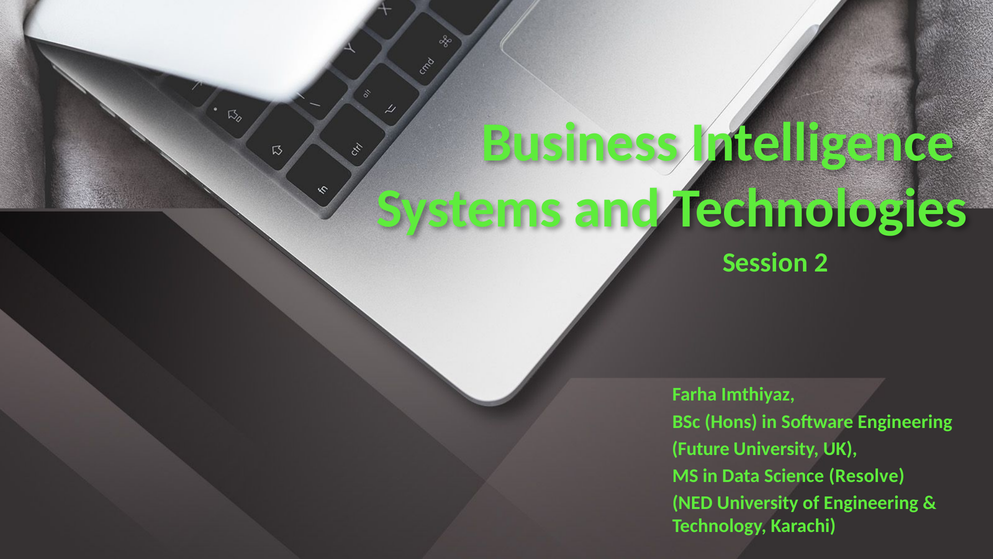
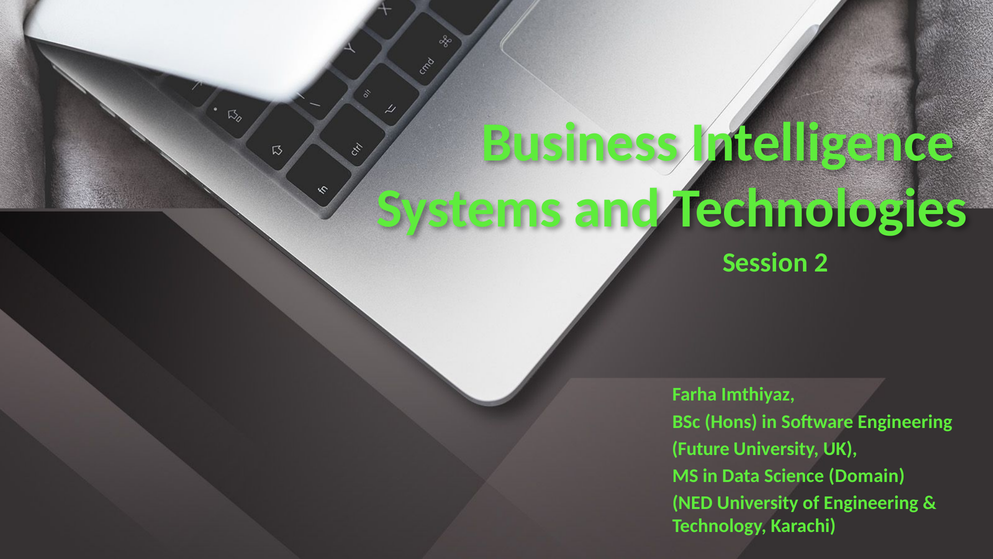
Resolve: Resolve -> Domain (867, 475)
